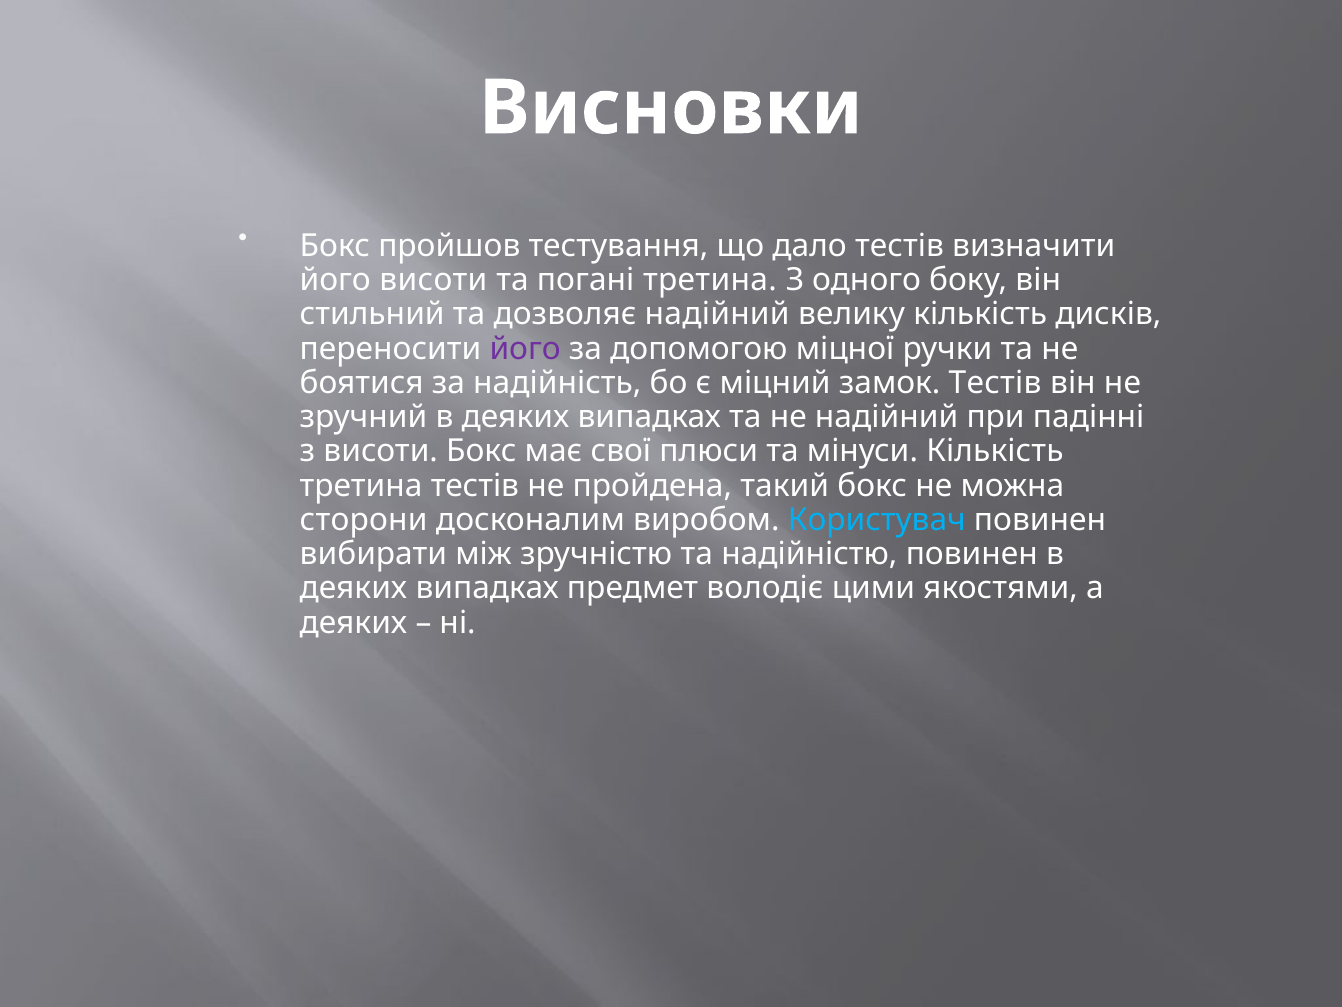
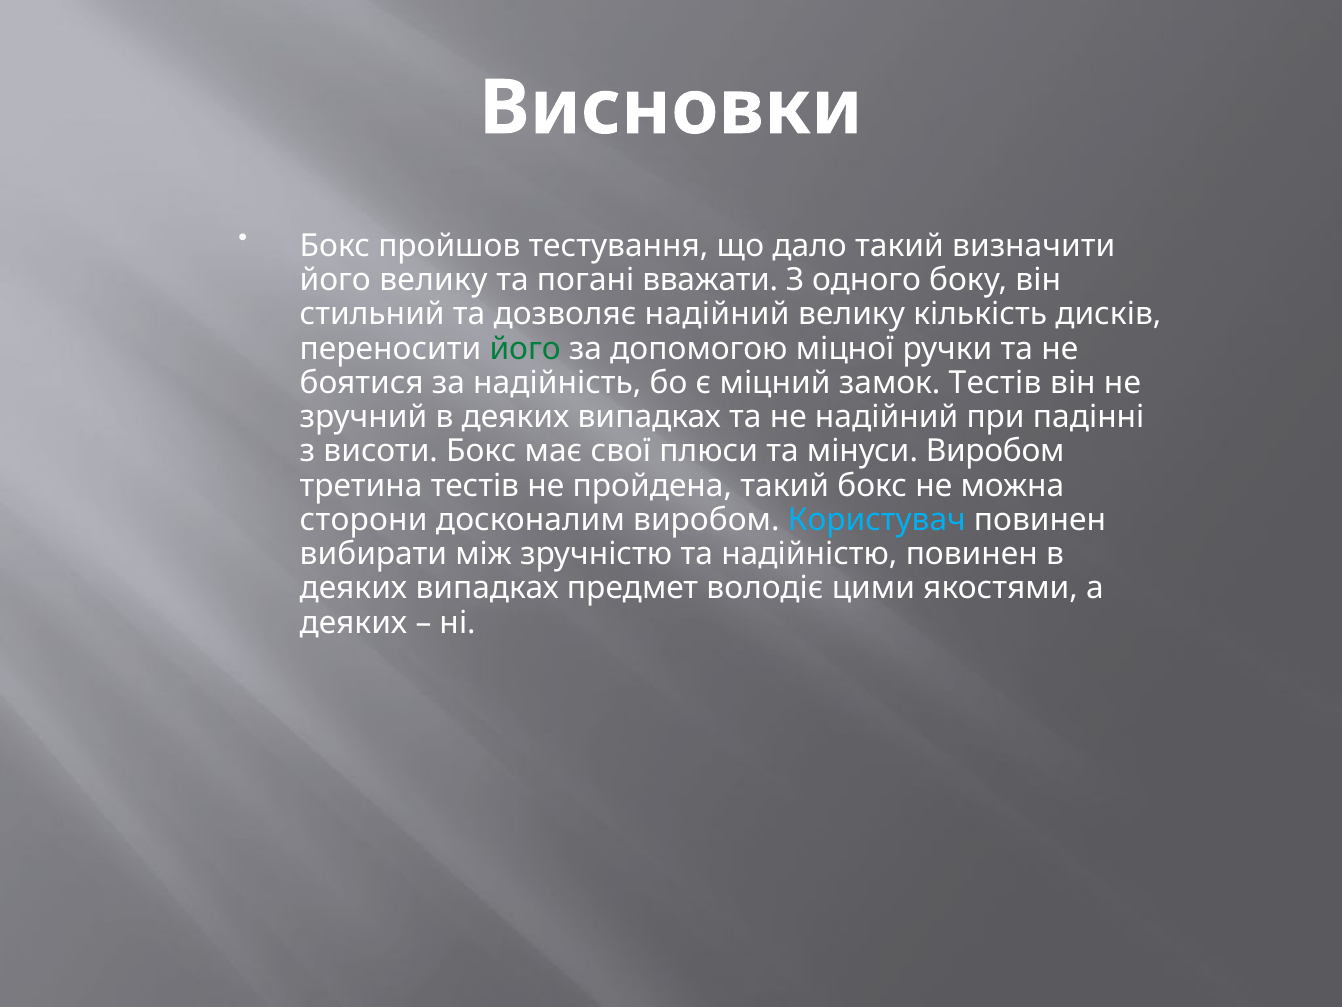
дало тестів: тестів -> такий (900, 246)
його висоти: висоти -> велику (433, 280)
погані третина: третина -> вважати (710, 280)
його colour: purple -> green (525, 348)
мінуси Кількість: Кількість -> Виробом (995, 451)
